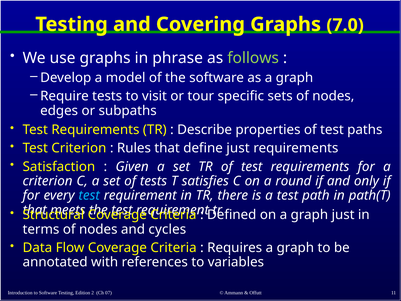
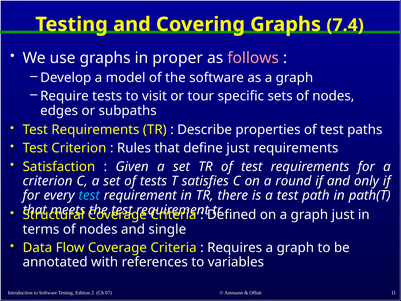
7.0: 7.0 -> 7.4 (345, 25)
phrase: phrase -> proper (178, 58)
follows colour: light green -> pink (253, 58)
cycles: cycles -> single (167, 229)
